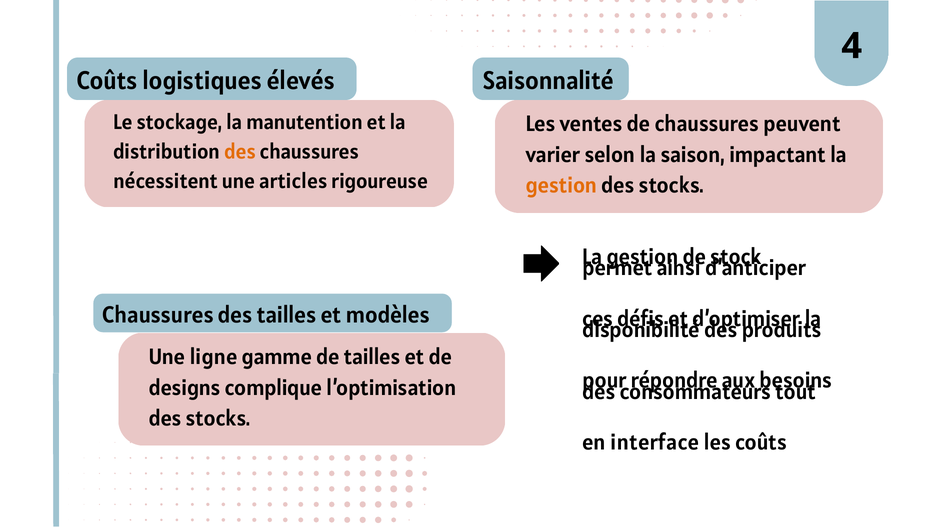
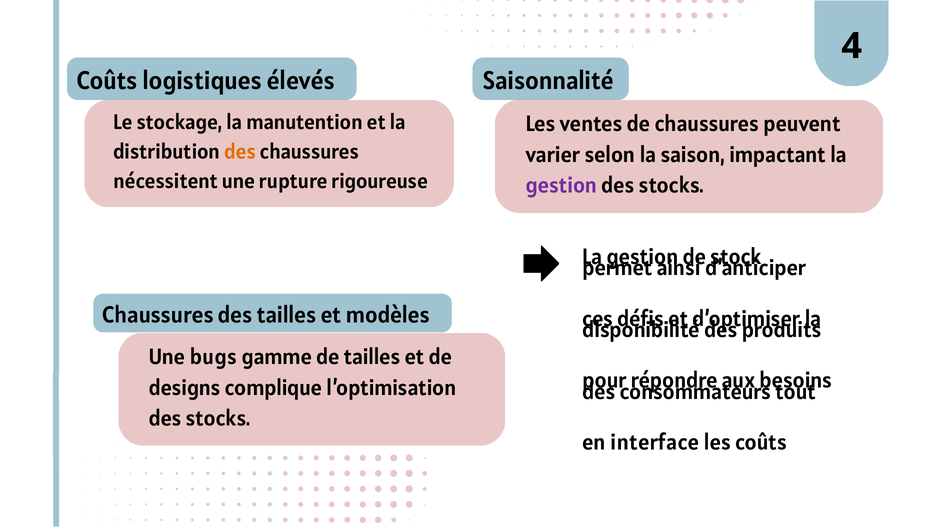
articles: articles -> rupture (293, 181)
gestion colour: orange -> purple (561, 185)
ligne: ligne -> bugs (213, 357)
